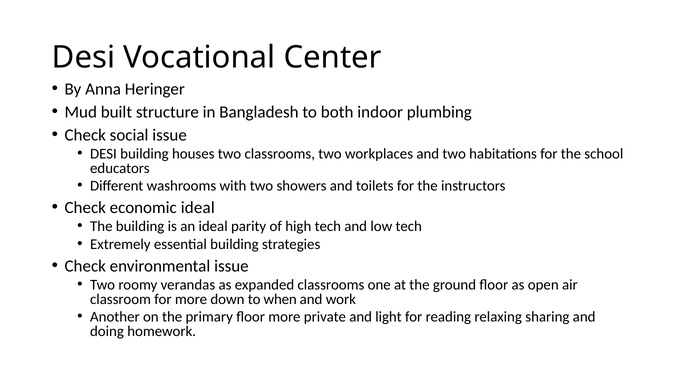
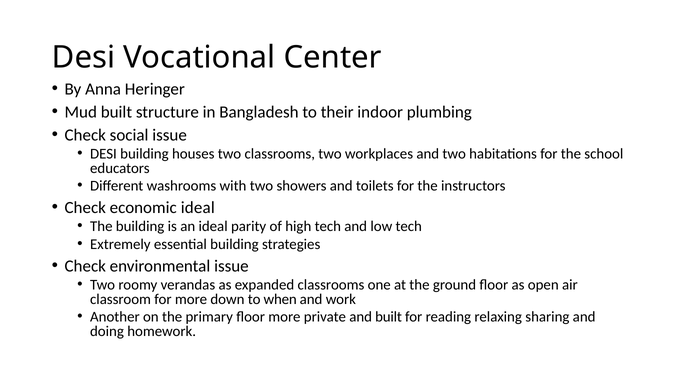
both: both -> their (337, 112)
and light: light -> built (389, 316)
